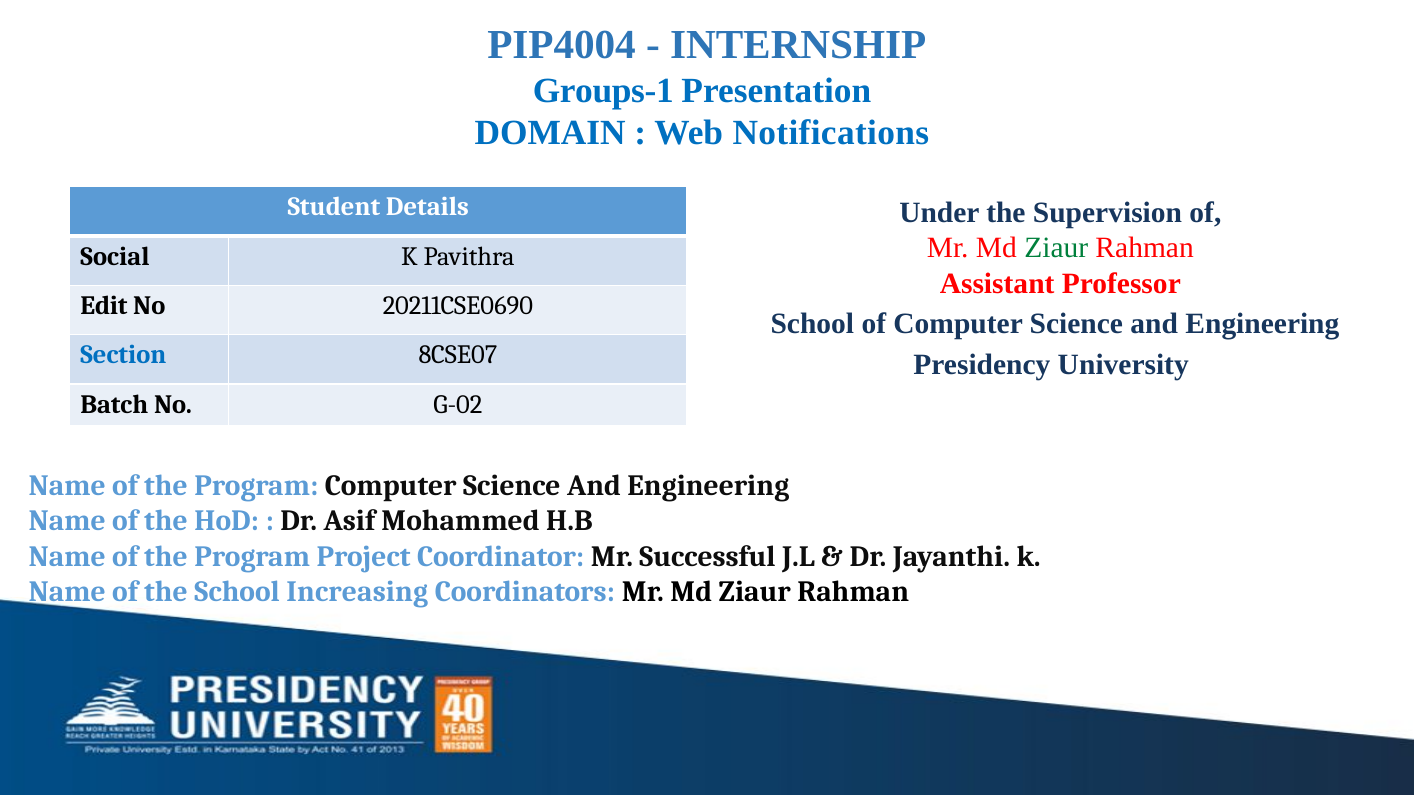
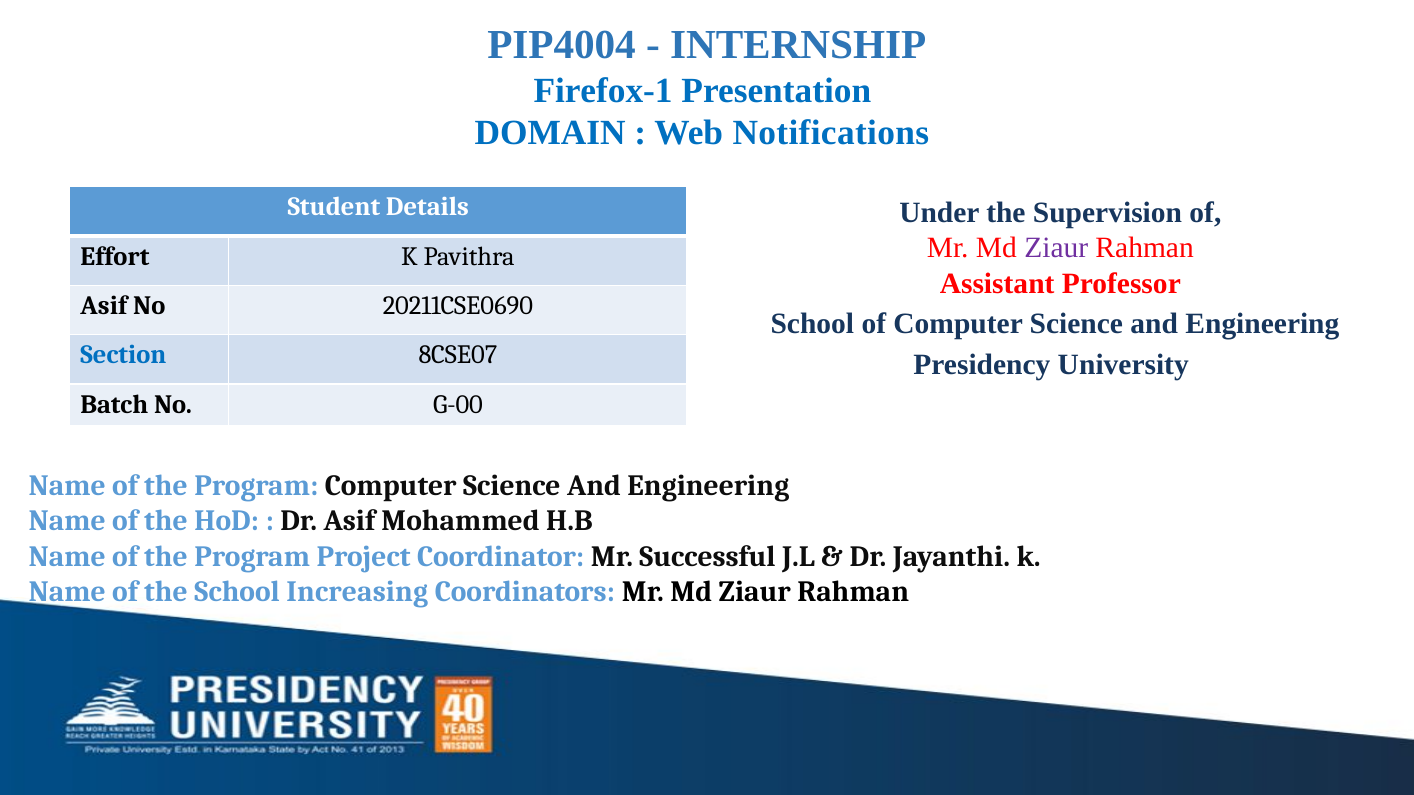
Groups-1: Groups-1 -> Firefox-1 (603, 90)
Ziaur colour: green -> purple (1056, 248)
Social: Social -> Effort (115, 256)
Edit: Edit -> Asif (104, 306)
G-02: G-02 -> G-00 (458, 405)
